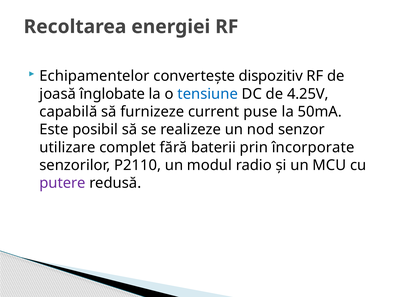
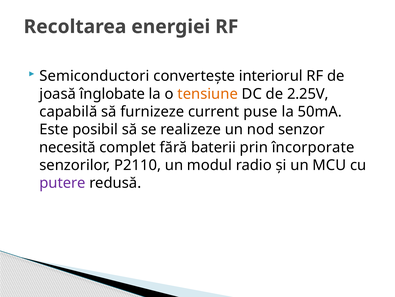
Echipamentelor: Echipamentelor -> Semiconductori (94, 76)
dispozitiv: dispozitiv -> interiorul (271, 76)
tensiune colour: blue -> orange (208, 94)
4.25V: 4.25V -> 2.25V (308, 94)
utilizare: utilizare -> necesită (67, 147)
